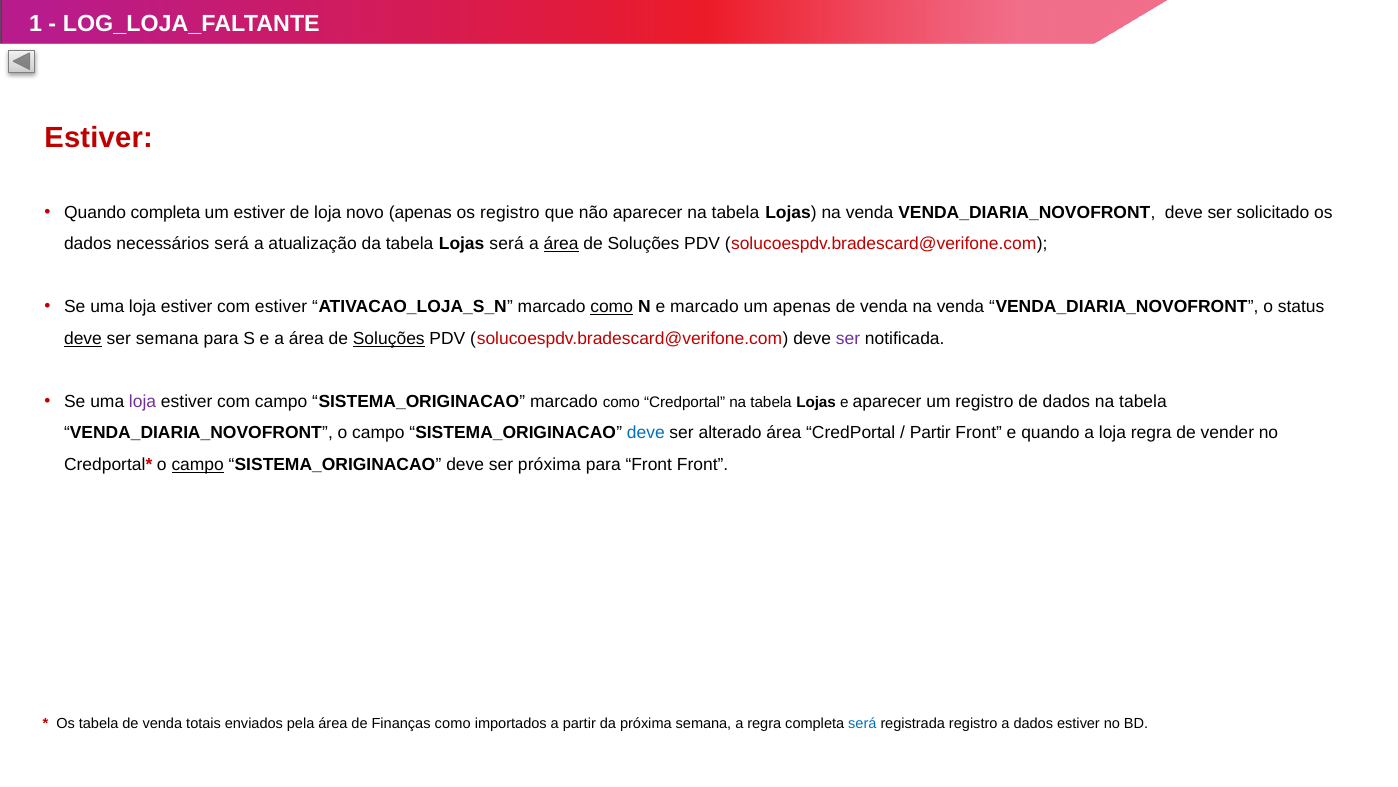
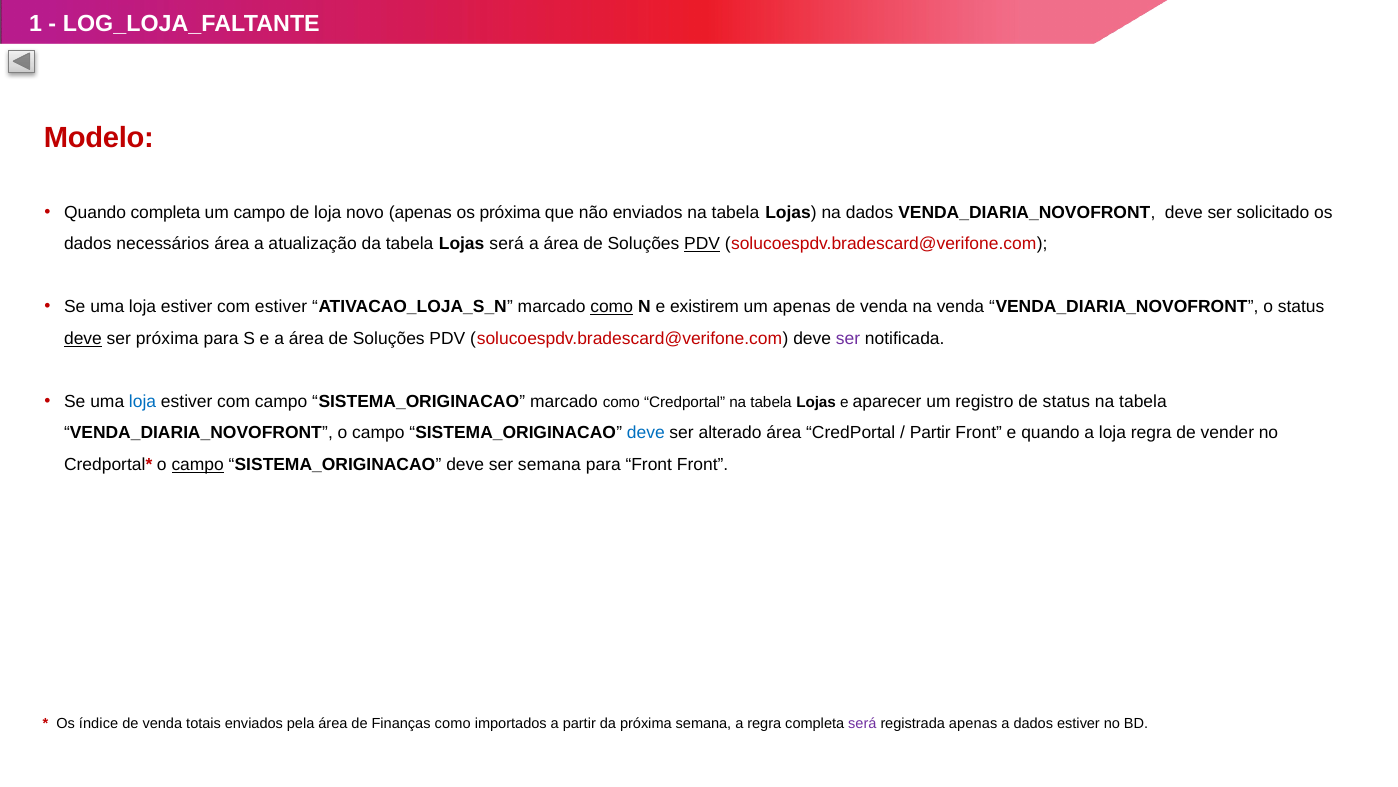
Estiver: Estiver -> Modelo (99, 138)
um estiver: estiver -> campo (259, 213)
os registro: registro -> próxima (510, 213)
não aparecer: aparecer -> enviados (648, 213)
Lojas na venda: venda -> dados (870, 213)
necessários será: será -> área (232, 244)
área underline: present -> none (561, 244)
PDV underline: none -> present (702, 244)
e marcado: marcado -> existirem (705, 307)
ser semana: semana -> próxima (167, 338)
Soluções underline: present -> none (389, 338)
loja colour: purple -> blue (143, 401)
de dados: dados -> status (1066, 401)
ser próxima: próxima -> semana (549, 464)
Os tabela: tabela -> índice (99, 723)
será colour: blue -> purple (862, 723)
registrada registro: registro -> apenas (973, 723)
